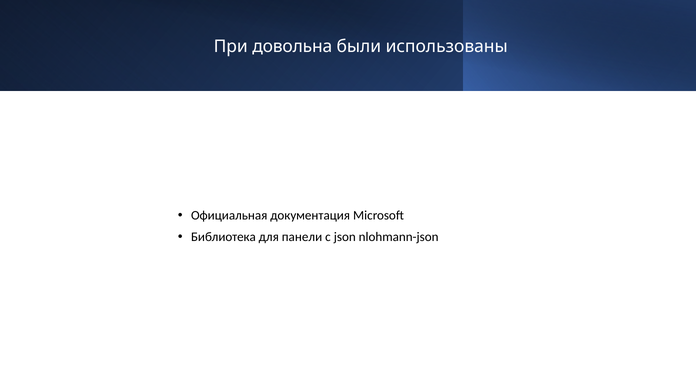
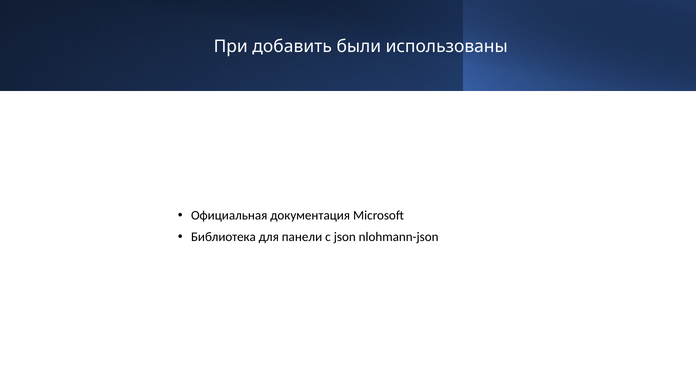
довольна: довольна -> добавить (292, 46)
